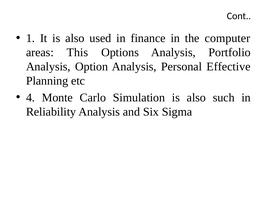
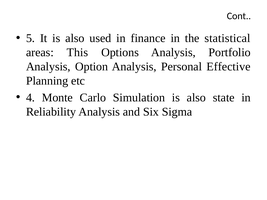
1: 1 -> 5 (30, 38)
computer: computer -> statistical (228, 38)
such: such -> state (224, 98)
